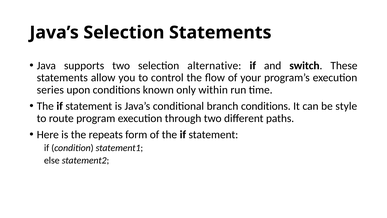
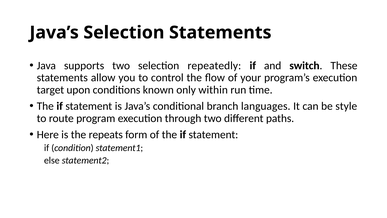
alternative: alternative -> repeatedly (214, 65)
series: series -> target (50, 90)
branch conditions: conditions -> languages (266, 106)
